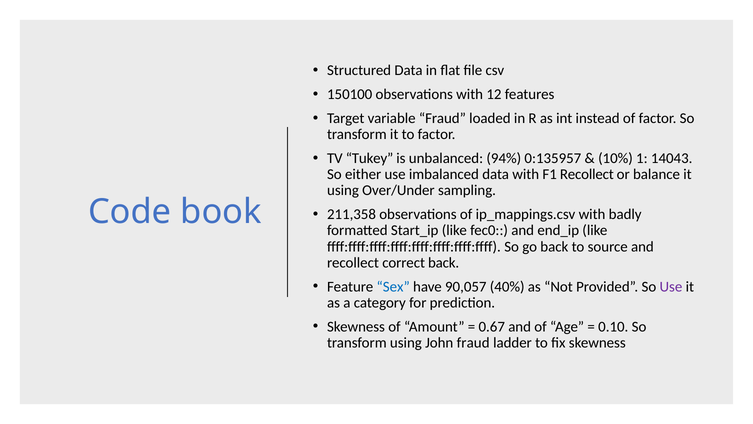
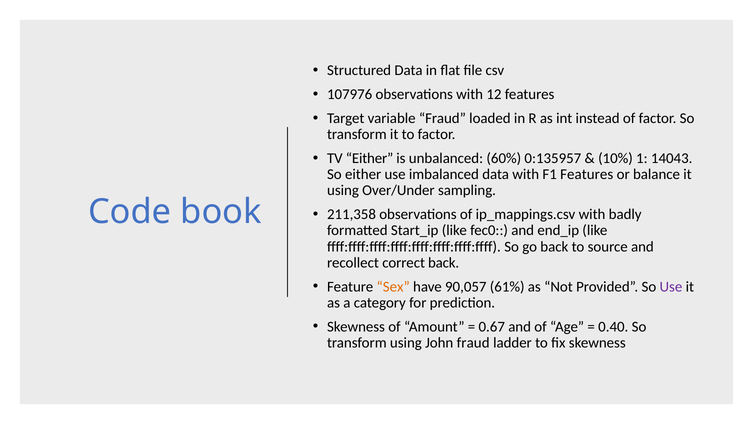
150100: 150100 -> 107976 (350, 94)
TV Tukey: Tukey -> Either (370, 158)
94%: 94% -> 60% (504, 158)
F1 Recollect: Recollect -> Features (587, 174)
Sex colour: blue -> orange (393, 286)
40%: 40% -> 61% (507, 286)
0.10: 0.10 -> 0.40 (613, 326)
